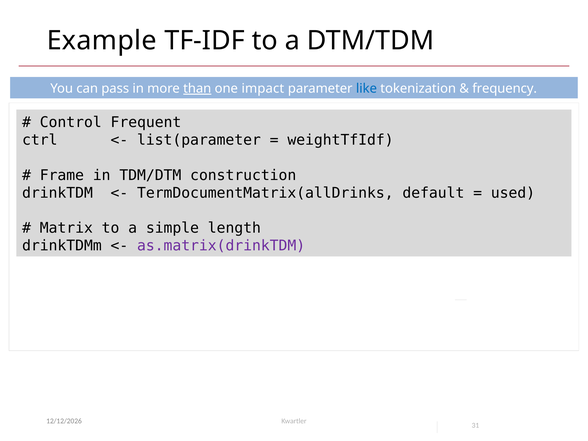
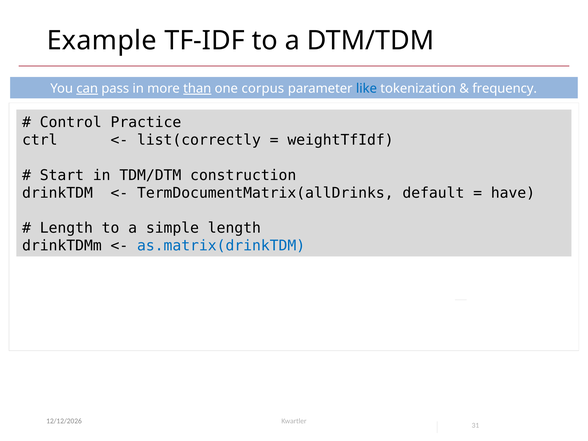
can underline: none -> present (87, 89)
impact: impact -> corpus (263, 89)
Frequent: Frequent -> Practice (146, 122)
list(parameter: list(parameter -> list(correctly (199, 140)
Frame: Frame -> Start (62, 175)
used: used -> have (513, 193)
Matrix: Matrix -> Length (66, 228)
as.matrix(drinkTDM colour: purple -> blue (221, 246)
